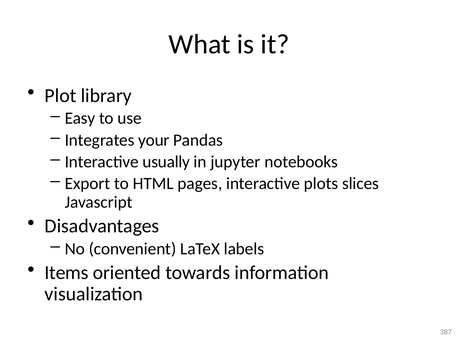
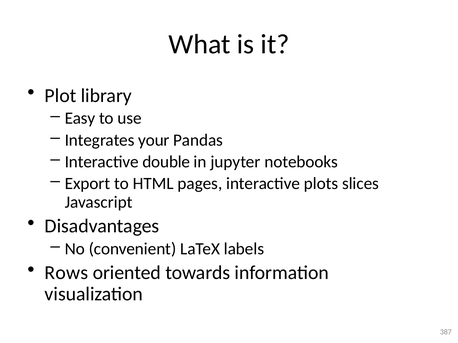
usually: usually -> double (166, 162)
Items: Items -> Rows (66, 273)
